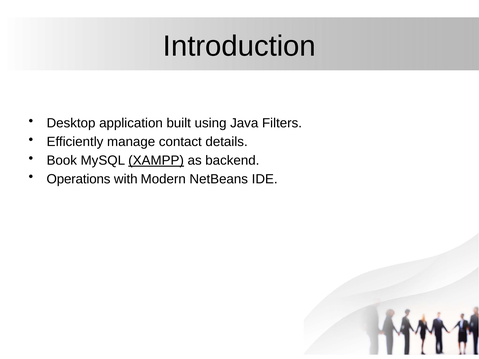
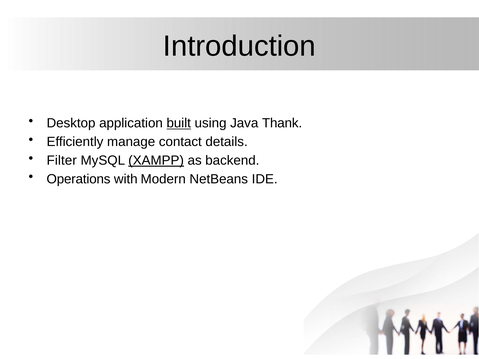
built underline: none -> present (179, 123)
Filters: Filters -> Thank (282, 123)
Book: Book -> Filter (62, 161)
